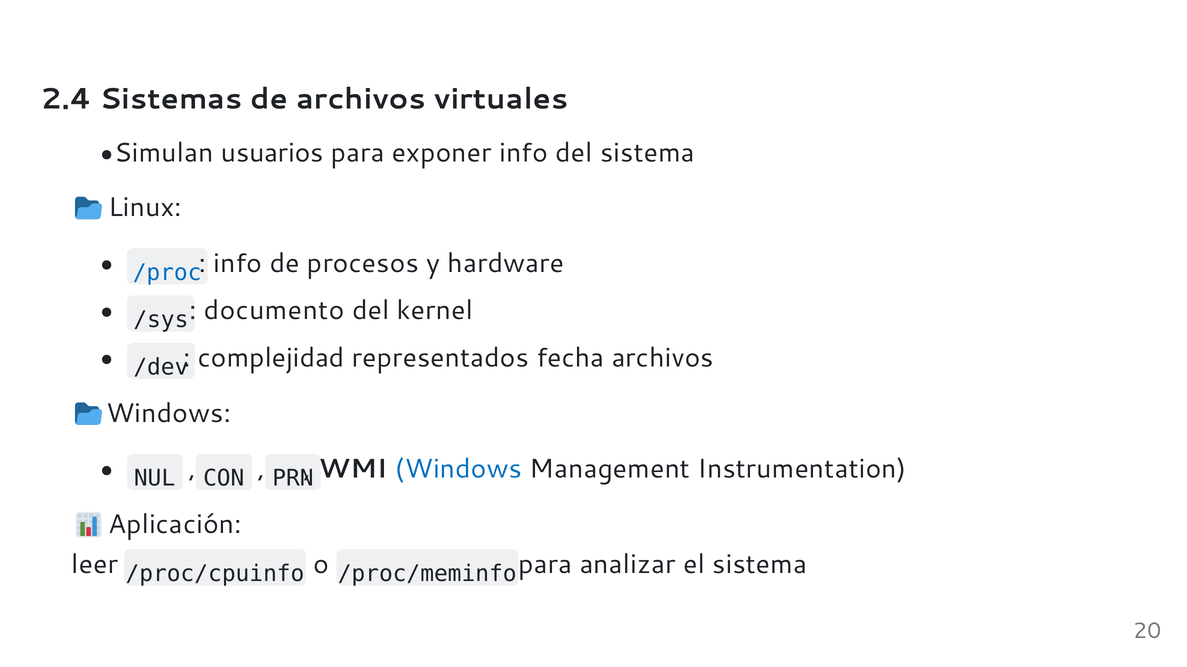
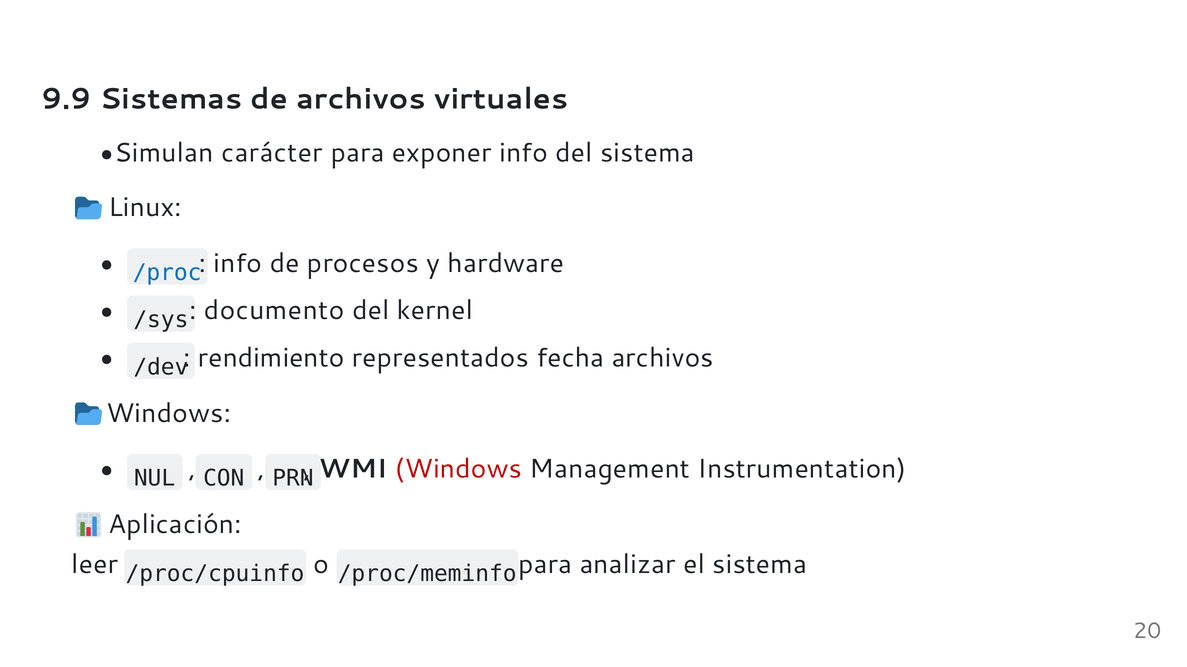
2.4: 2.4 -> 9.9 (66, 99)
usuarios: usuarios -> carácter (272, 153)
complejidad: complejidad -> rendimiento (271, 358)
Windows colour: blue -> red (459, 469)
